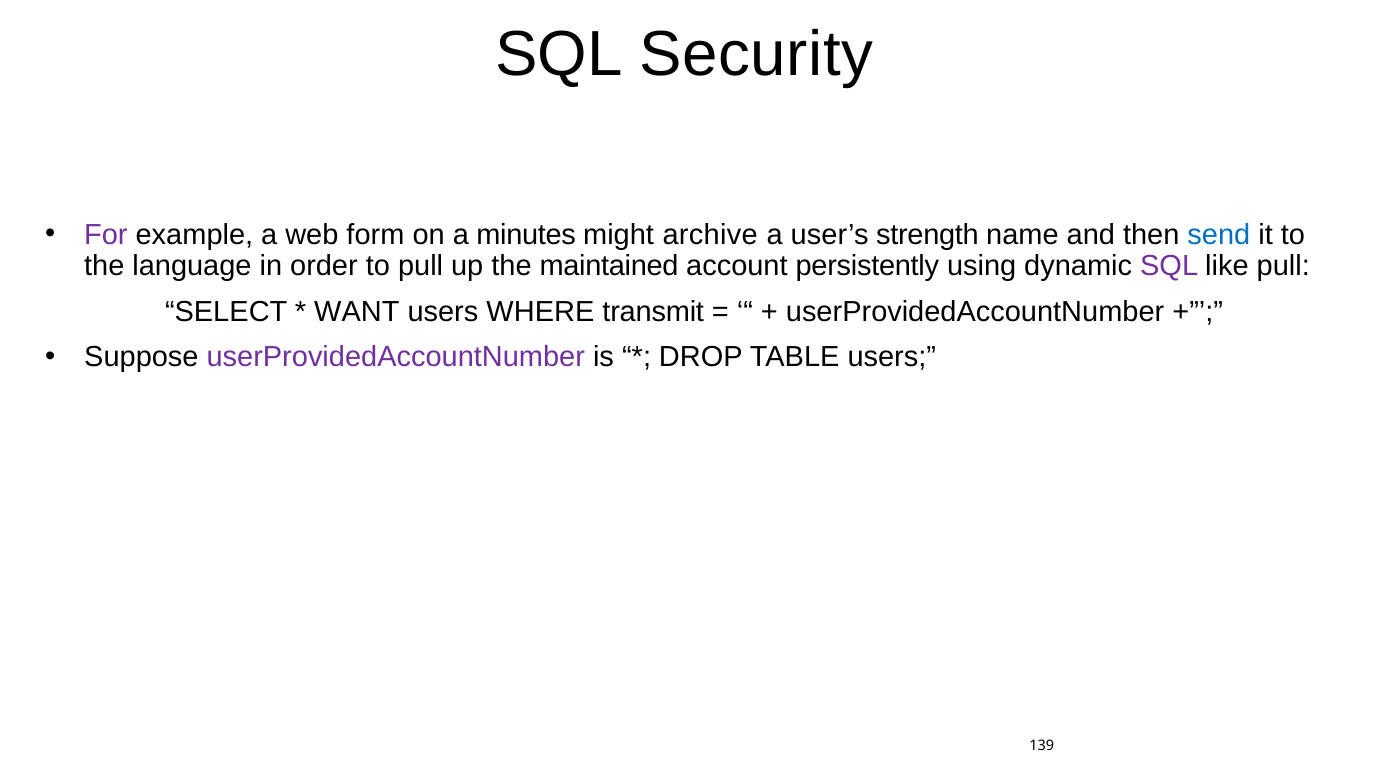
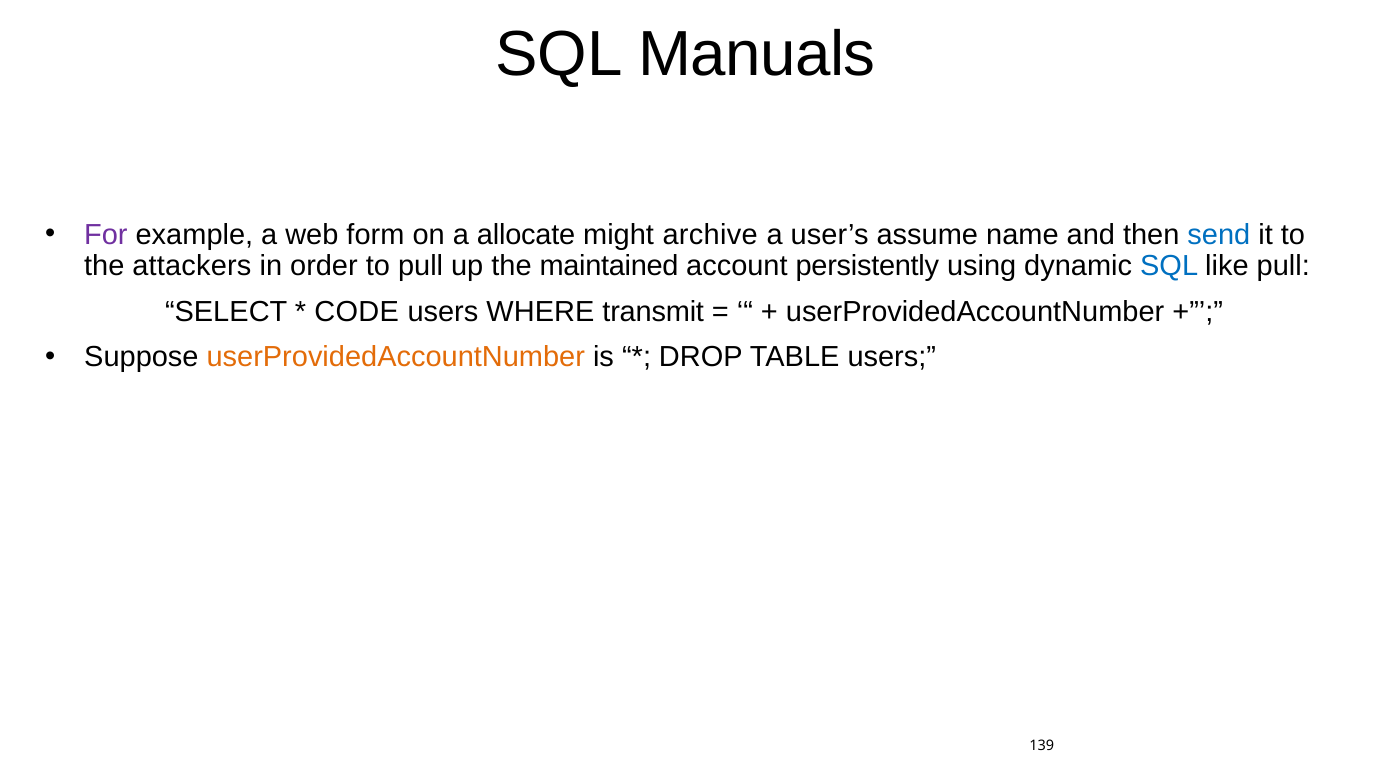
Security: Security -> Manuals (757, 54)
minutes: minutes -> allocate (526, 234)
strength: strength -> assume (927, 234)
language: language -> attackers (192, 266)
SQL colour: purple -> blue (1169, 266)
WANT: WANT -> CODE (357, 311)
userProvidedAccountNumber colour: purple -> orange (396, 357)
